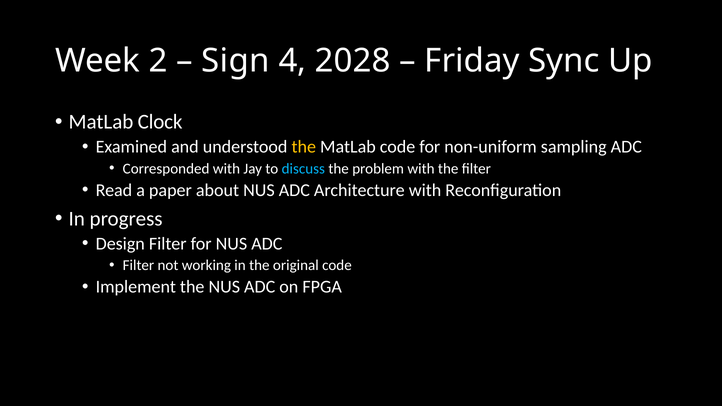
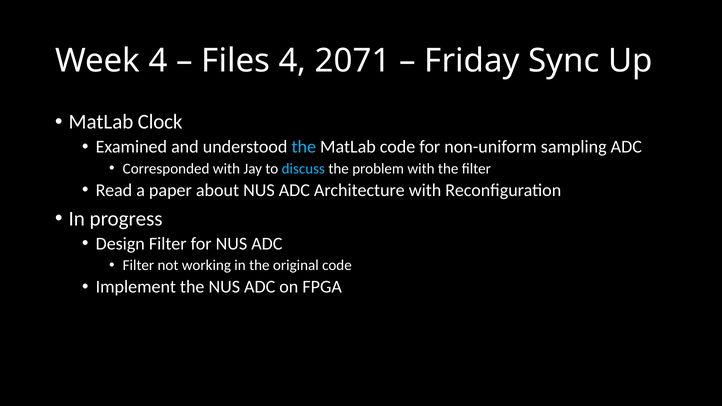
Week 2: 2 -> 4 (158, 61)
Sign: Sign -> Files (236, 61)
2028: 2028 -> 2071 (353, 61)
the colour: yellow -> light blue (304, 147)
